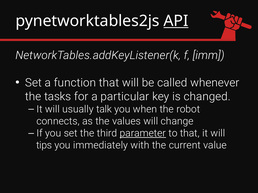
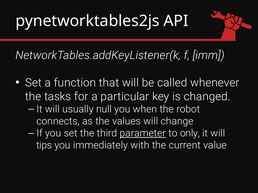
API underline: present -> none (176, 21)
talk: talk -> null (104, 110)
to that: that -> only (190, 134)
